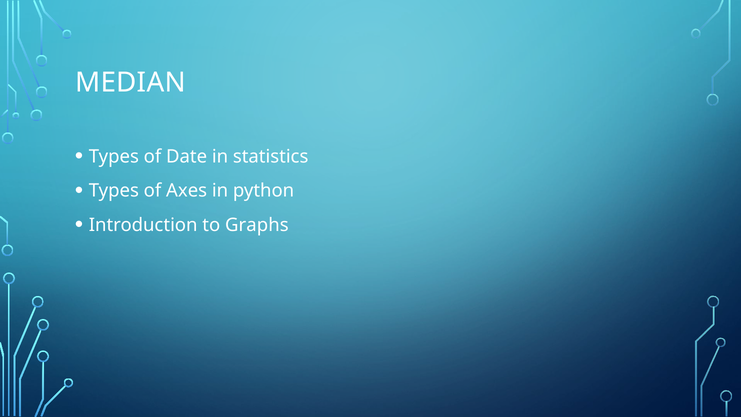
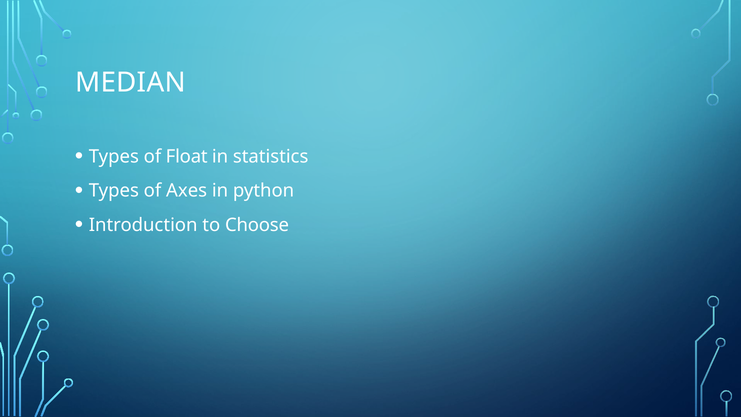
Date: Date -> Float (187, 156)
Graphs: Graphs -> Choose (257, 225)
